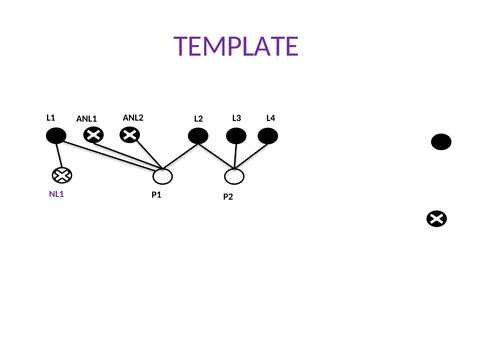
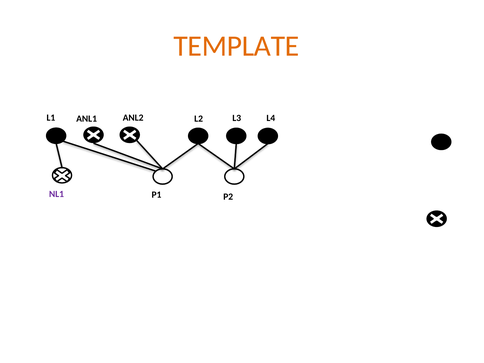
TEMPLATE colour: purple -> orange (236, 46)
